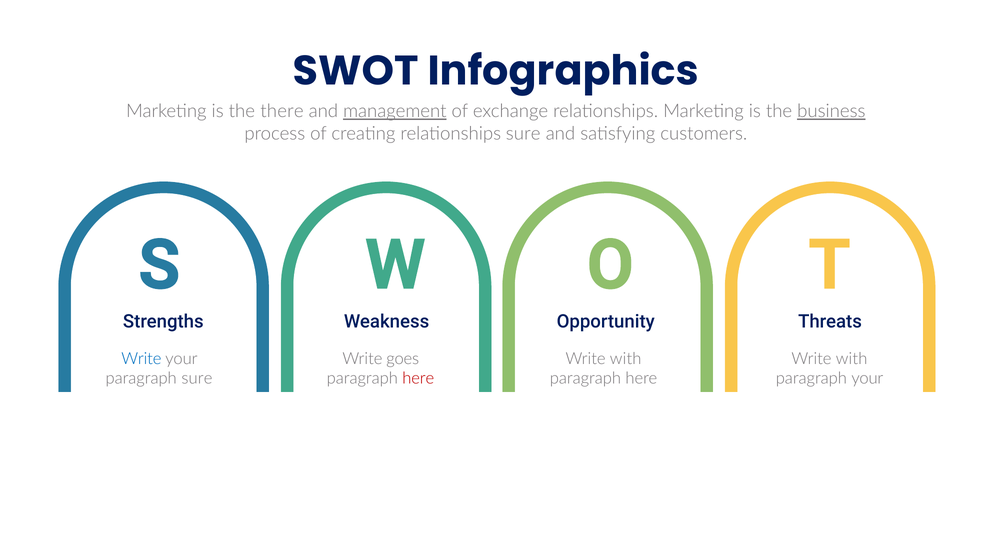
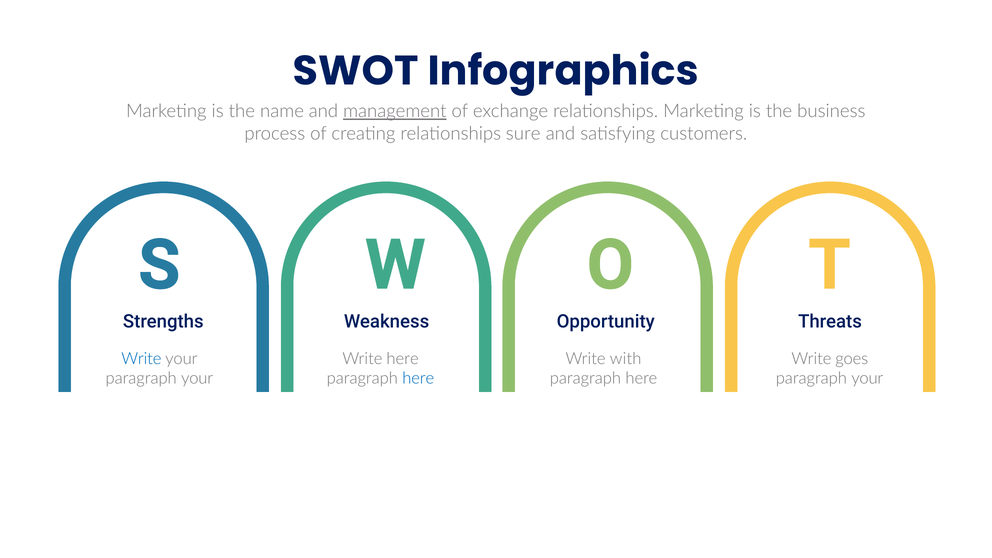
there: there -> name (282, 111)
business underline: present -> none (831, 111)
Write goes: goes -> here (403, 359)
with: with -> goes (852, 359)
sure: sure -> your (197, 379)
here colour: red -> blue (418, 379)
